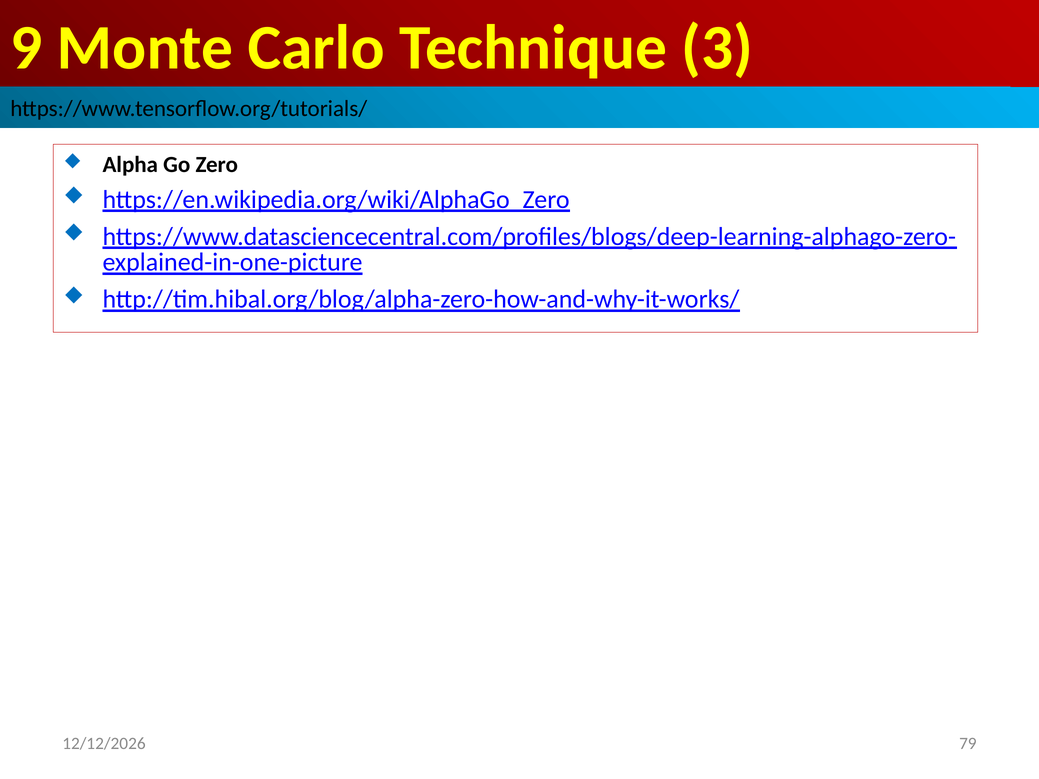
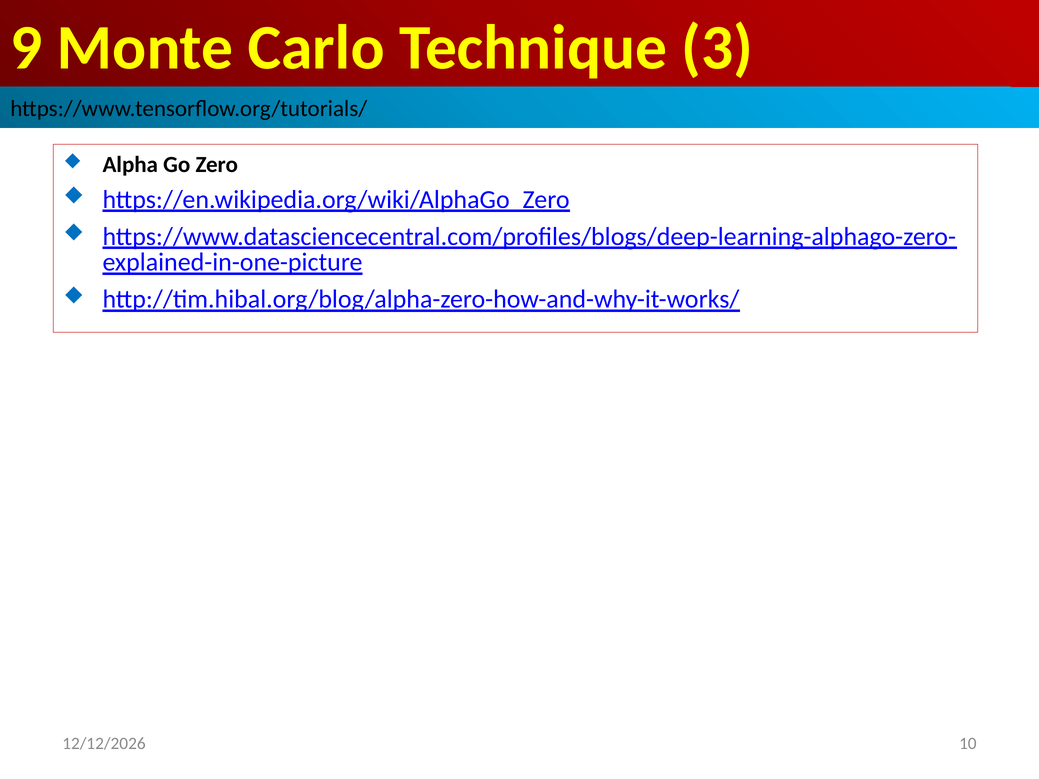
79: 79 -> 10 (968, 744)
